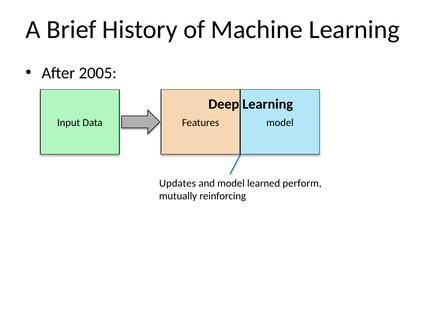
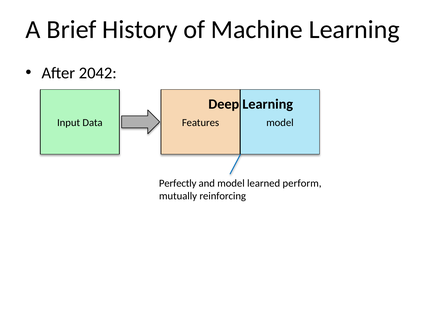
2005: 2005 -> 2042 (98, 73)
Updates: Updates -> Perfectly (178, 184)
